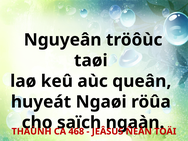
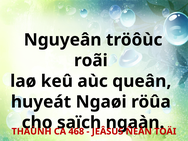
taøi: taøi -> roãi (91, 61)
